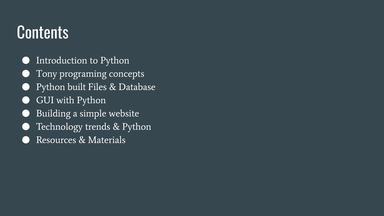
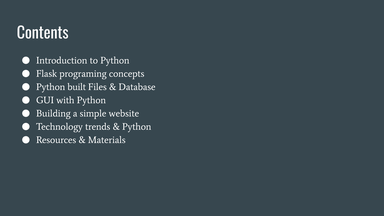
Tony: Tony -> Flask (47, 74)
